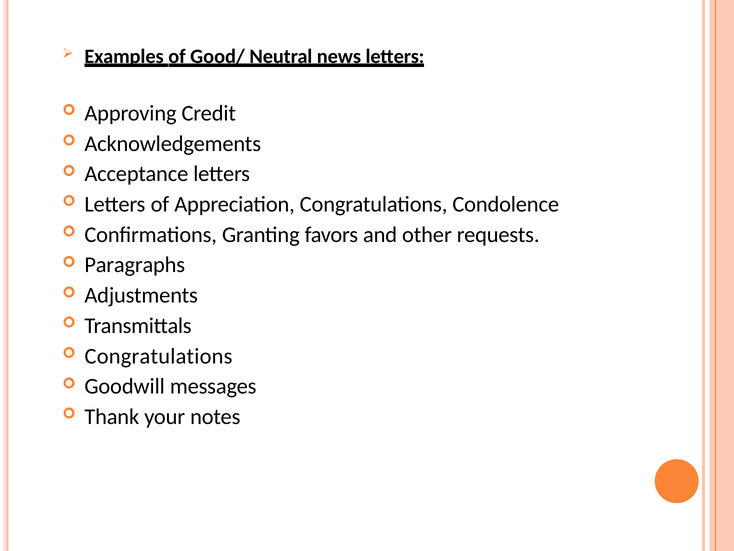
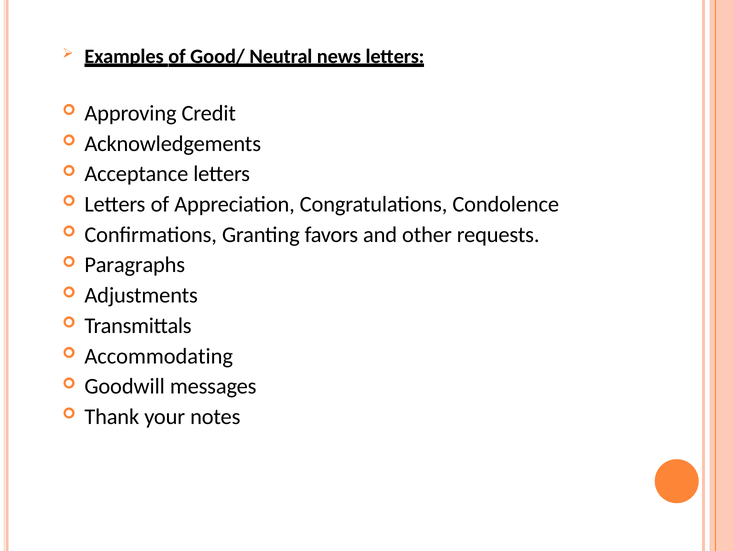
Congratulations: Congratulations -> Accommodating (159, 356)
